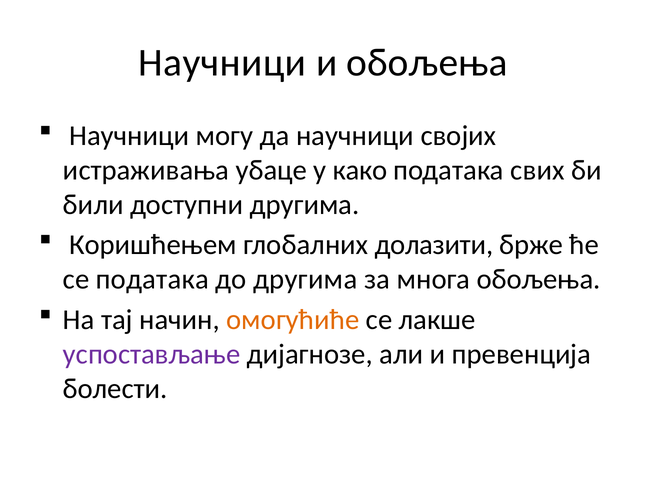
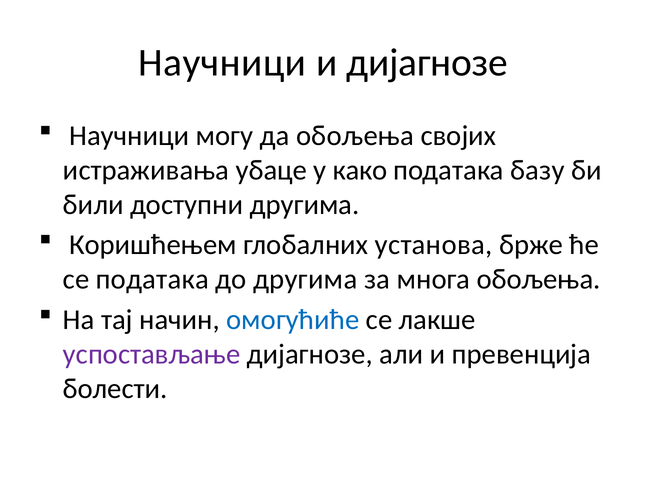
и обољења: обољења -> дијагнозе (427, 63)
да научници: научници -> обољења (355, 136)
свих: свих -> базу (537, 170)
долазити: долазити -> установа (434, 245)
омогућиће colour: orange -> blue (293, 319)
